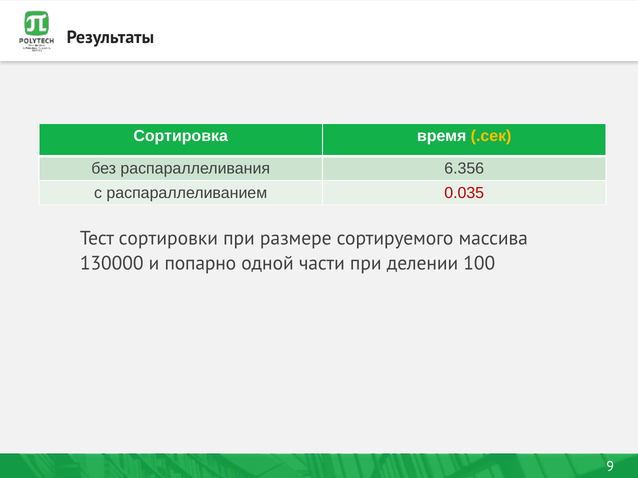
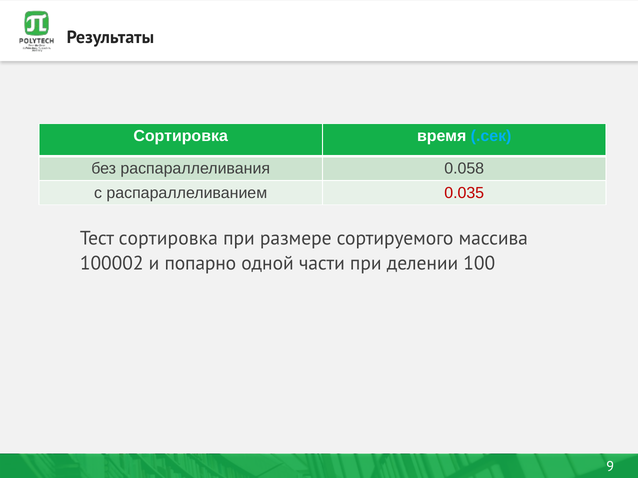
.сек colour: yellow -> light blue (491, 136)
6.356: 6.356 -> 0.058 (464, 169)
Тест сортировки: сортировки -> сортировка (168, 239)
130000: 130000 -> 100002 (112, 264)
